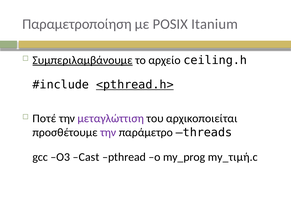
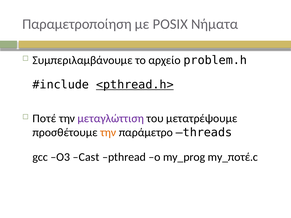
Itanium: Itanium -> Νήματα (215, 24)
Συμπεριλαμβάνουμε underline: present -> none (83, 60)
ceiling.h: ceiling.h -> problem.h (215, 60)
αρχικοποιείται: αρχικοποιείται -> μετατρέψουμε (202, 119)
την colour: purple -> orange (108, 133)
my_τιμή.c: my_τιμή.c -> my_ποτέ.c (233, 157)
